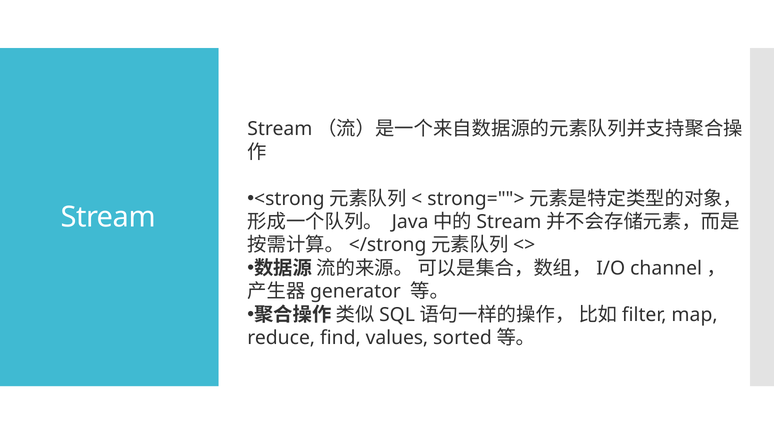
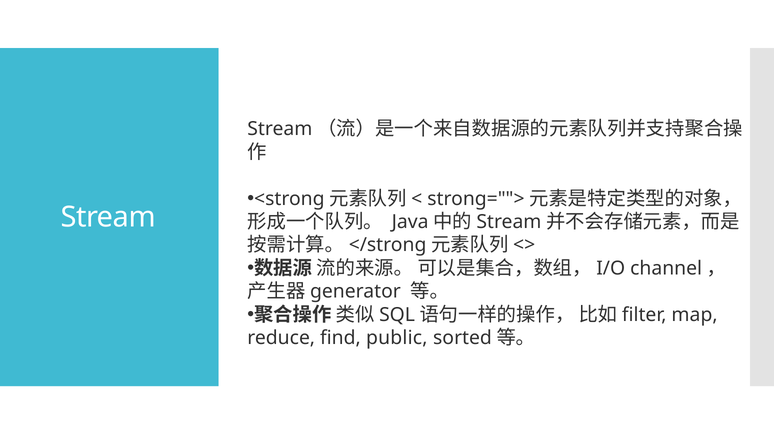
values: values -> public (397, 338)
